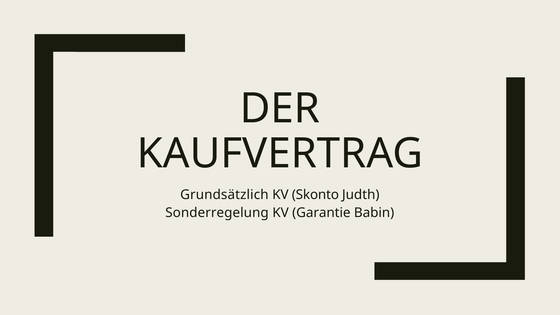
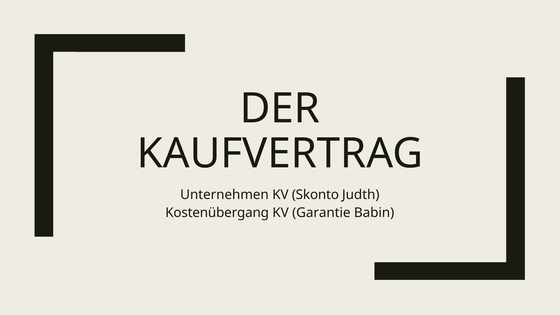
Grundsätzlich: Grundsätzlich -> Unternehmen (224, 195)
Sonderregelung: Sonderregelung -> Kostenübergang (217, 213)
